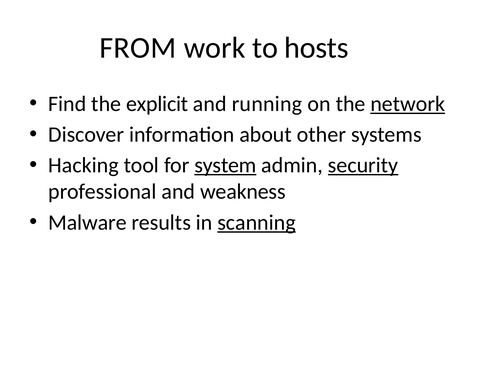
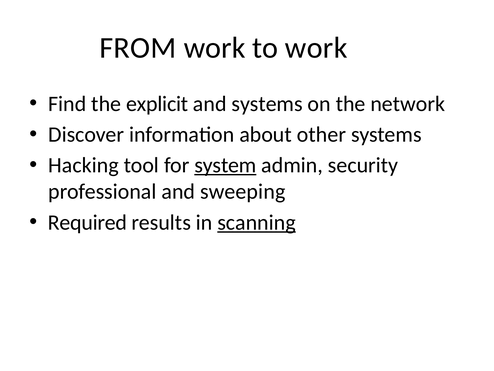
to hosts: hosts -> work (316, 48)
and running: running -> systems (267, 104)
network underline: present -> none (408, 104)
security underline: present -> none (363, 165)
weakness: weakness -> sweeping (243, 191)
Malware: Malware -> Required (87, 222)
